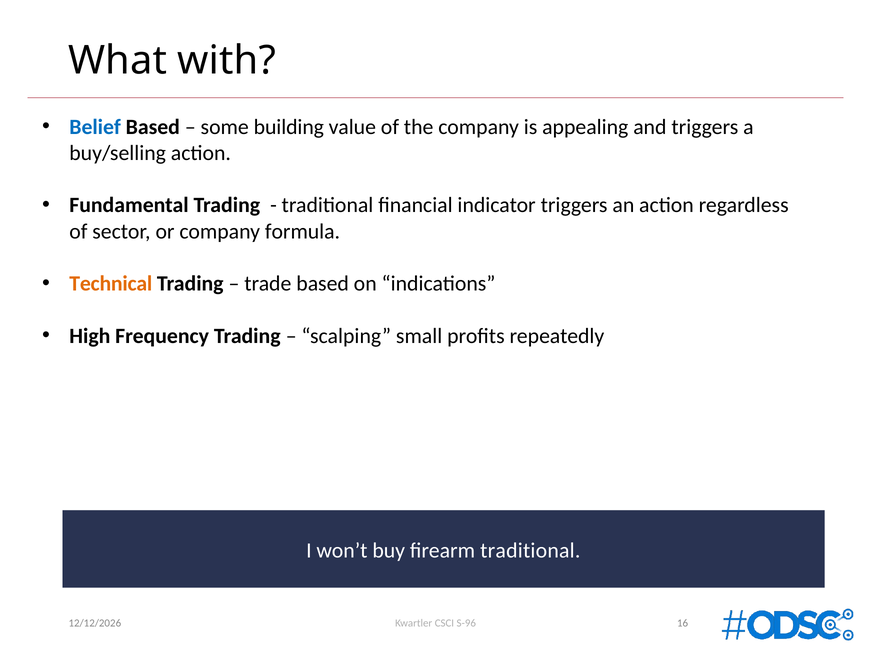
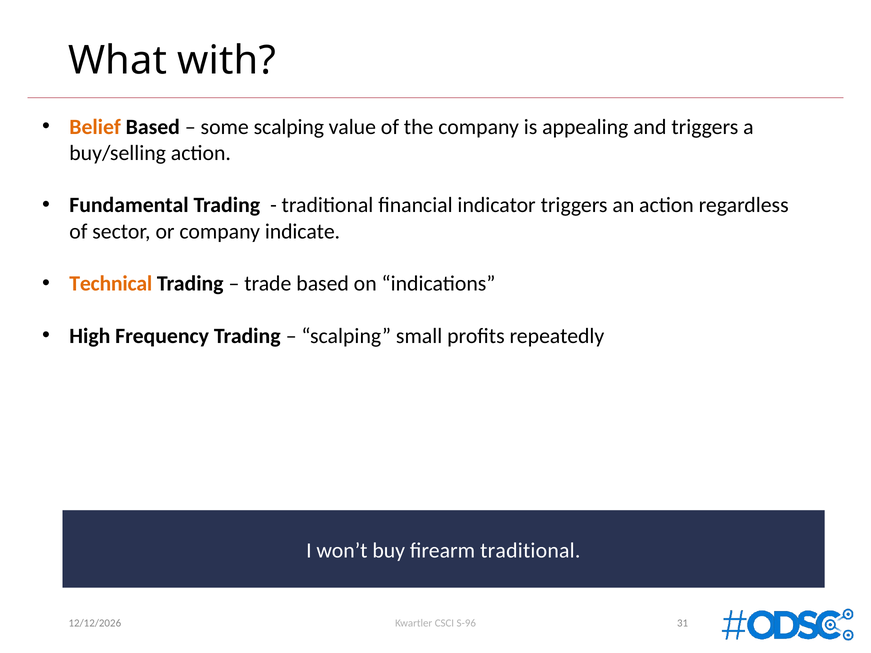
Belief colour: blue -> orange (95, 127)
some building: building -> scalping (289, 127)
formula: formula -> indicate (303, 231)
16: 16 -> 31 (683, 624)
